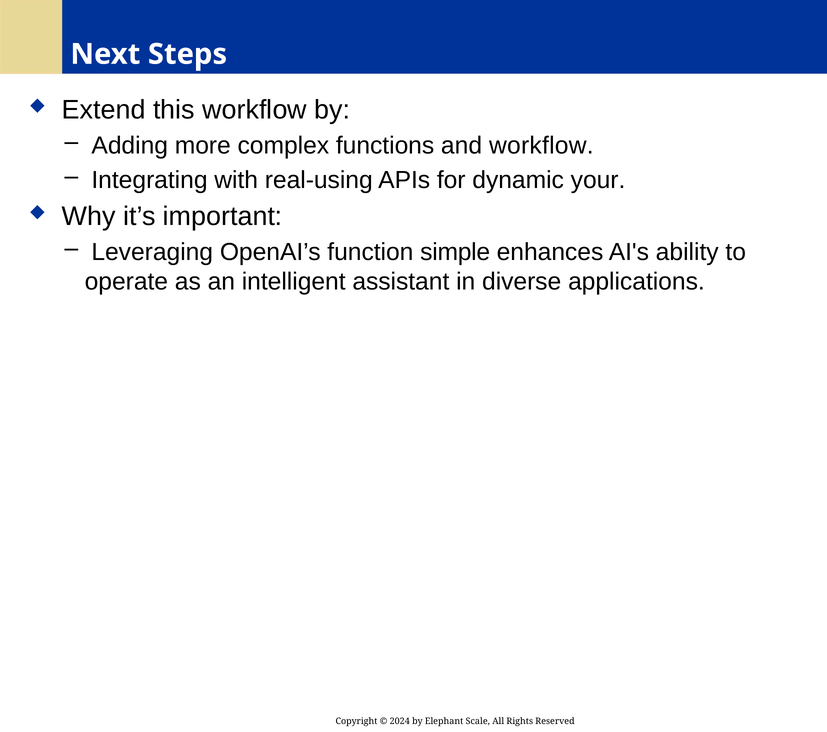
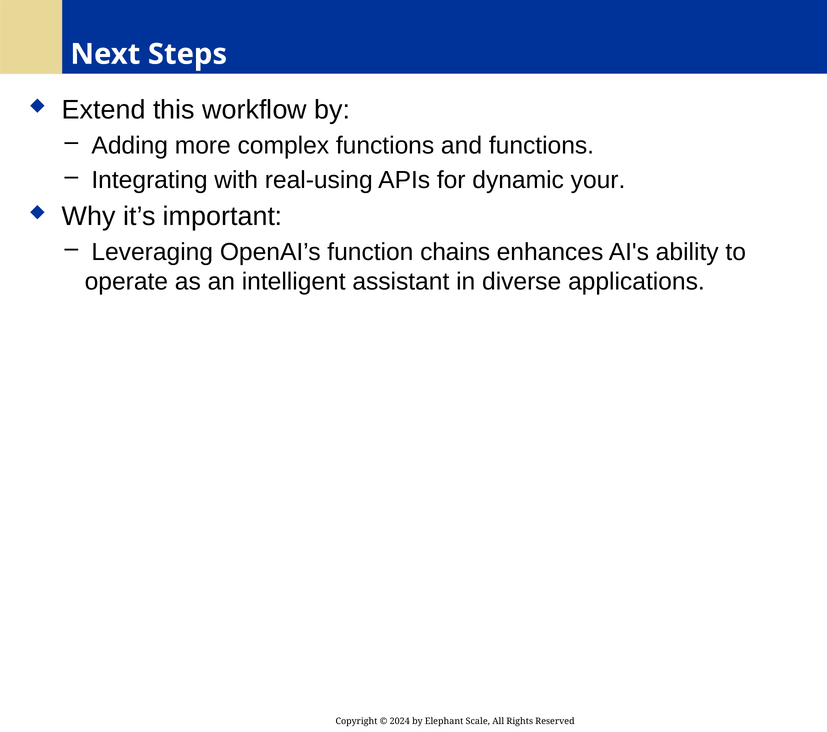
and workflow: workflow -> functions (542, 146)
simple: simple -> chains (455, 252)
